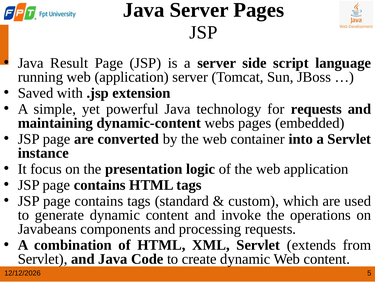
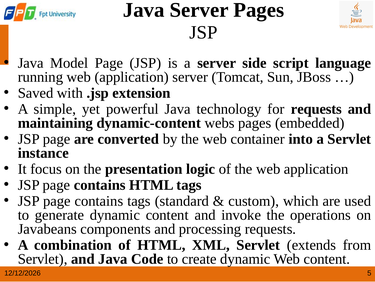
Result: Result -> Model (69, 63)
